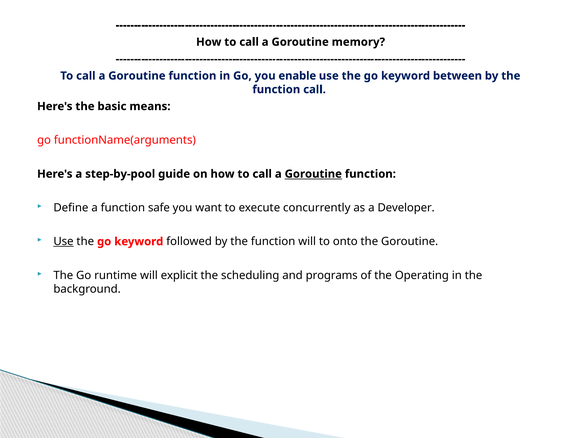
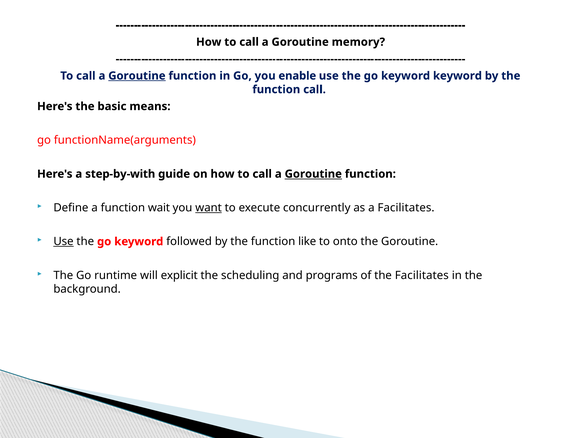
Goroutine underline: none -> present (137, 76)
keyword between: between -> keyword (457, 76)
step-by-pool: step-by-pool -> step-by-with (120, 174)
safe: safe -> wait (159, 208)
want underline: none -> present (209, 208)
a Developer: Developer -> Facilitates (406, 208)
function will: will -> like (307, 242)
the Operating: Operating -> Facilitates (422, 275)
